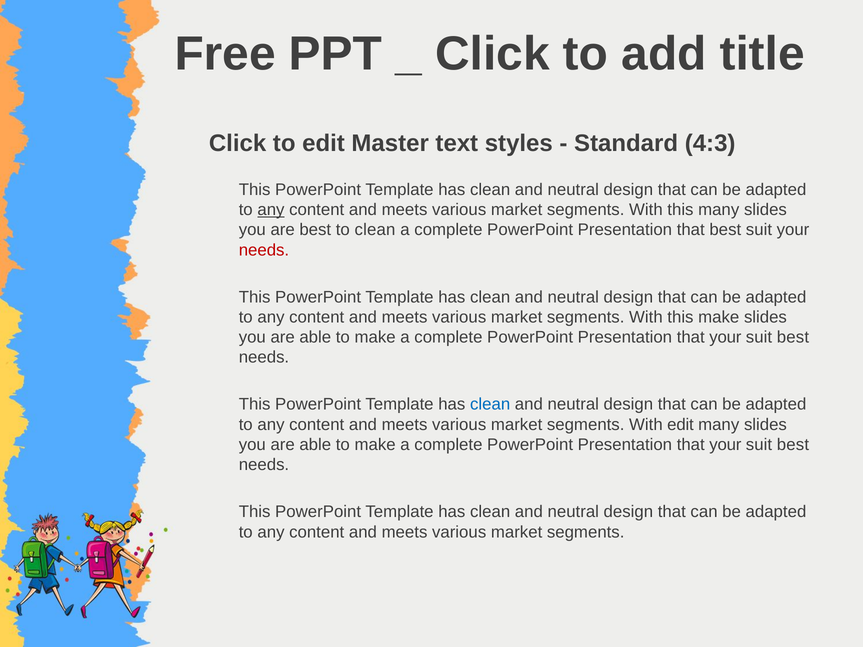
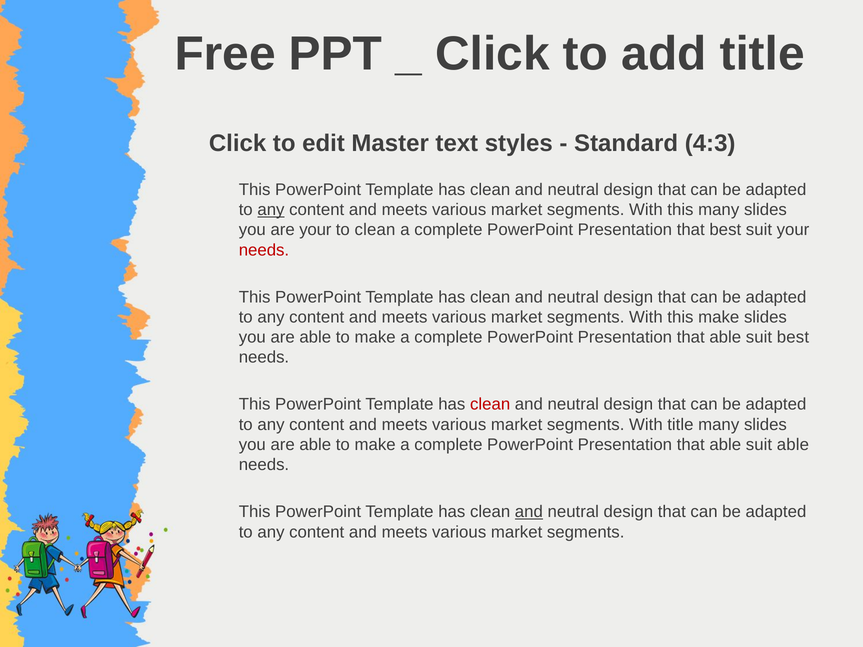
are best: best -> your (315, 230)
your: your -> able (725, 337)
clean colour: blue -> red (490, 405)
With edit: edit -> title (680, 425)
your: your -> able (725, 445)
best: best -> able (793, 445)
and underline: none -> present (529, 512)
